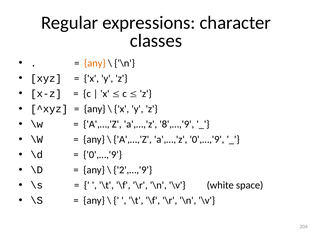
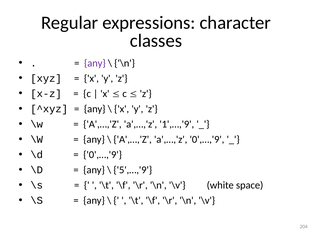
any colour: orange -> purple (95, 63)
8',…,'9: 8',…,'9 -> 1',…,'9 (177, 124)
2',…,'9: 2',…,'9 -> 5',…,'9 (133, 170)
